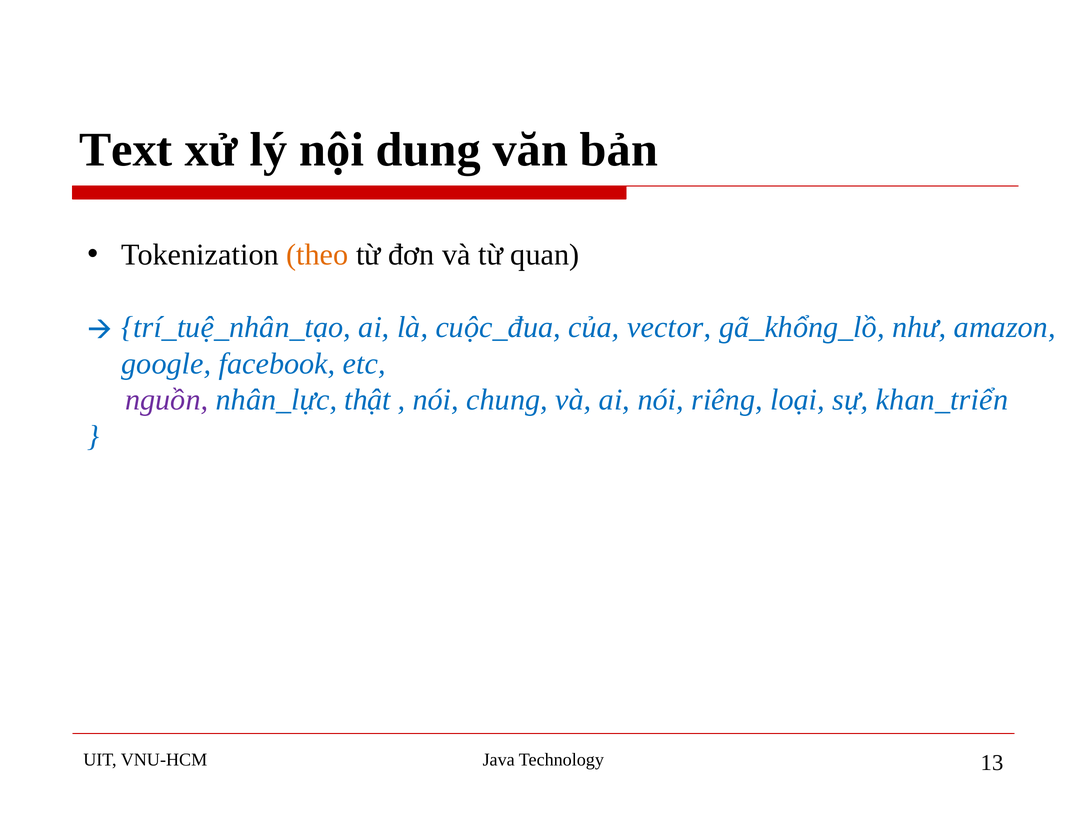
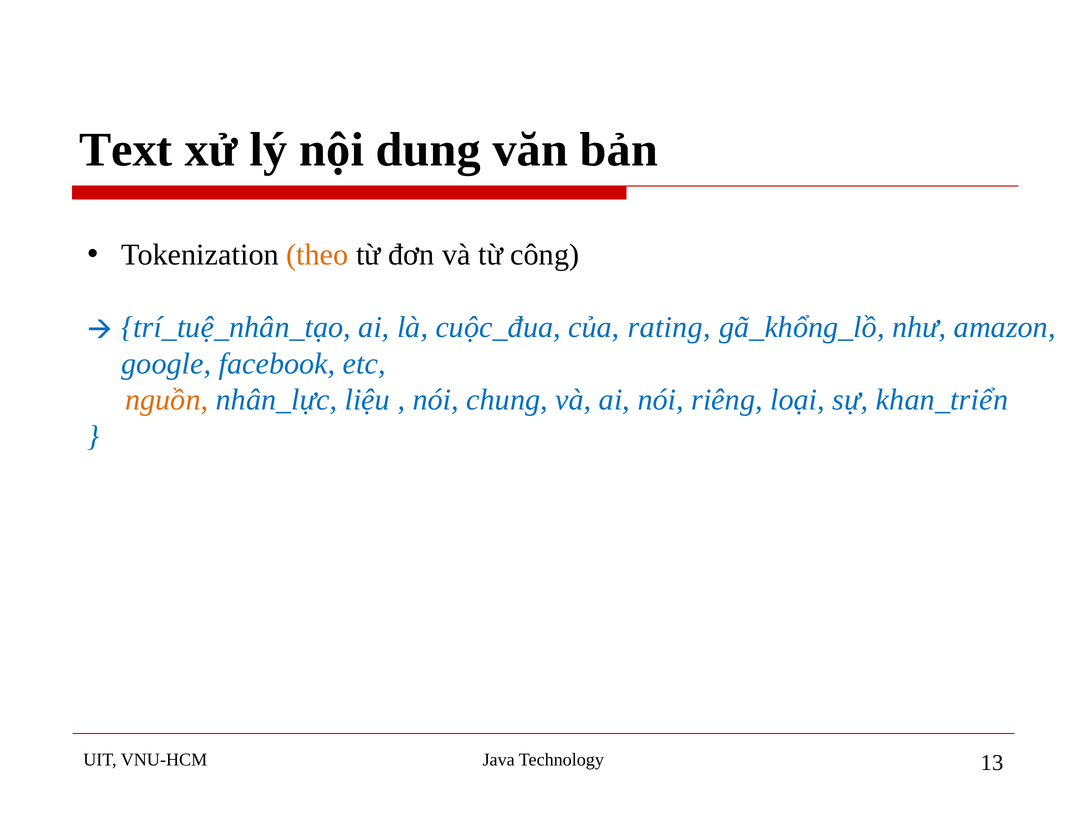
quan: quan -> công (545, 255)
vector: vector -> rating (669, 327)
nguồn colour: purple -> orange (167, 400)
thật: thật -> liệu (367, 400)
